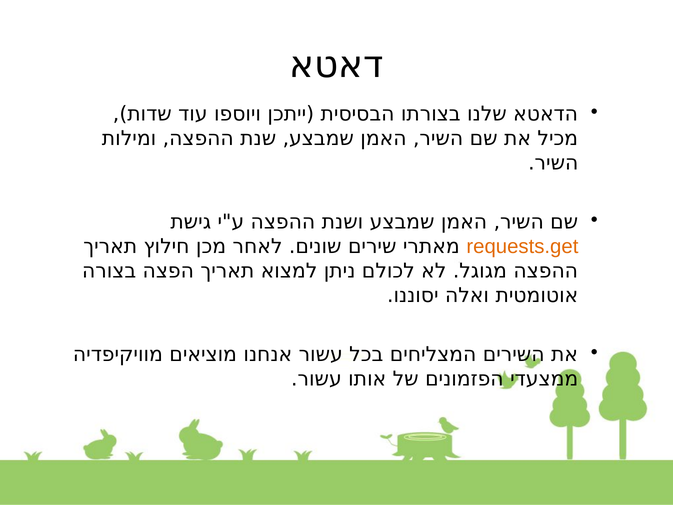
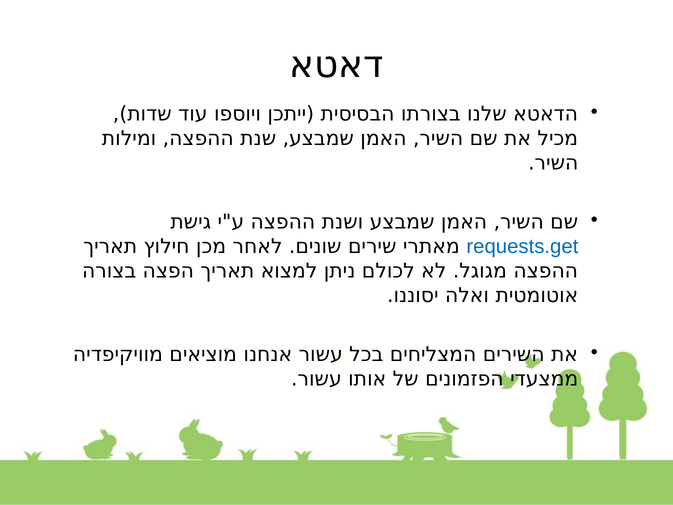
requests.get colour: orange -> blue (522, 246)
